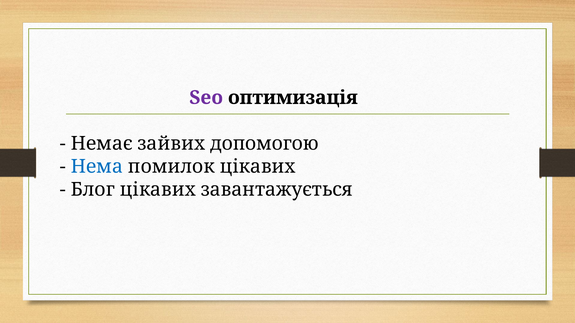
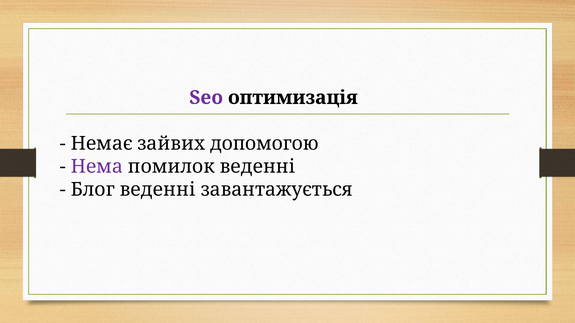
Нема colour: blue -> purple (97, 167)
помилок цікавих: цікавих -> веденні (258, 167)
Блог цікавих: цікавих -> веденні (158, 190)
